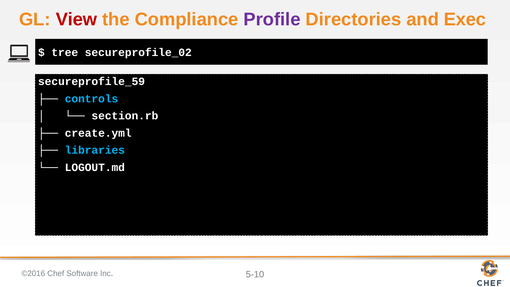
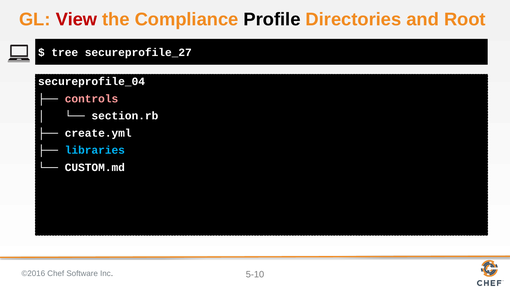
Profile colour: purple -> black (272, 19)
Exec: Exec -> Root (465, 19)
secureprofile_02: secureprofile_02 -> secureprofile_27 (138, 53)
secureprofile_59: secureprofile_59 -> secureprofile_04 (92, 81)
controls colour: light blue -> pink (91, 99)
LOGOUT.md: LOGOUT.md -> CUSTOM.md (95, 167)
